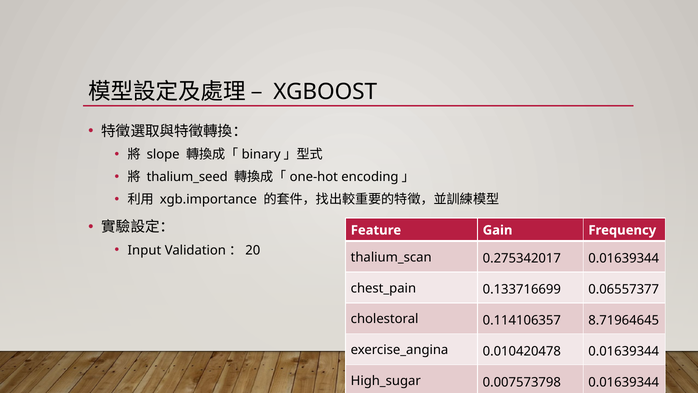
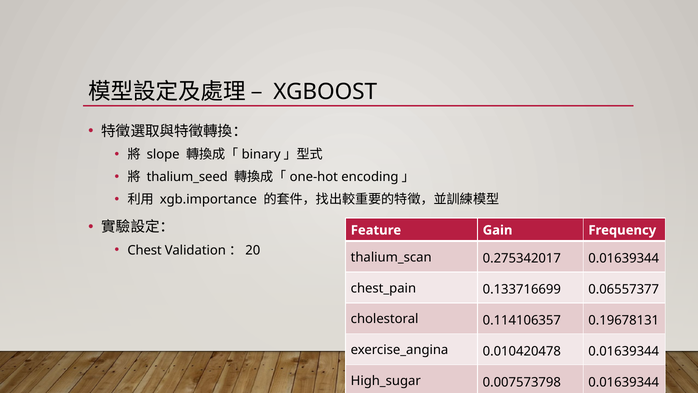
Input: Input -> Chest (145, 250)
8.71964645: 8.71964645 -> 0.19678131 (624, 320)
